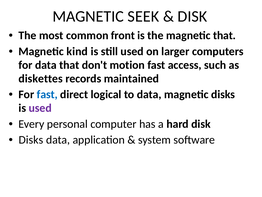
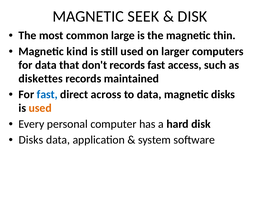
front: front -> large (123, 35)
magnetic that: that -> thin (224, 35)
don't motion: motion -> records (127, 65)
logical: logical -> across (106, 94)
used colour: purple -> orange (40, 108)
